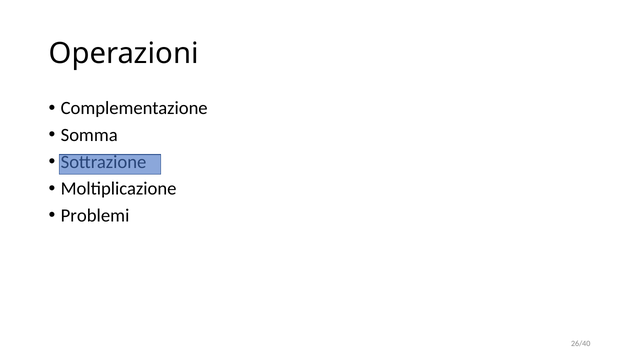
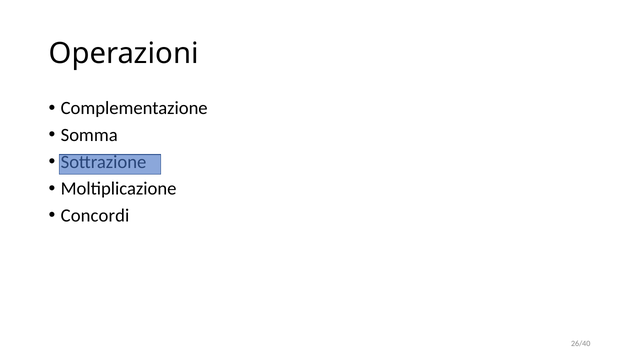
Problemi: Problemi -> Concordi (95, 215)
